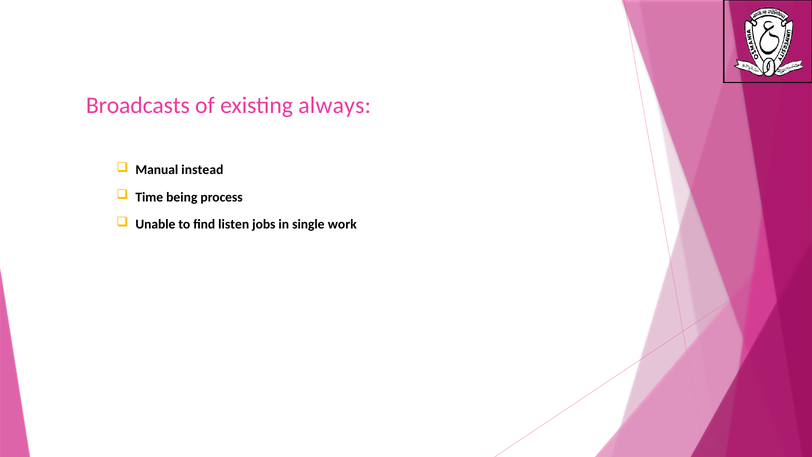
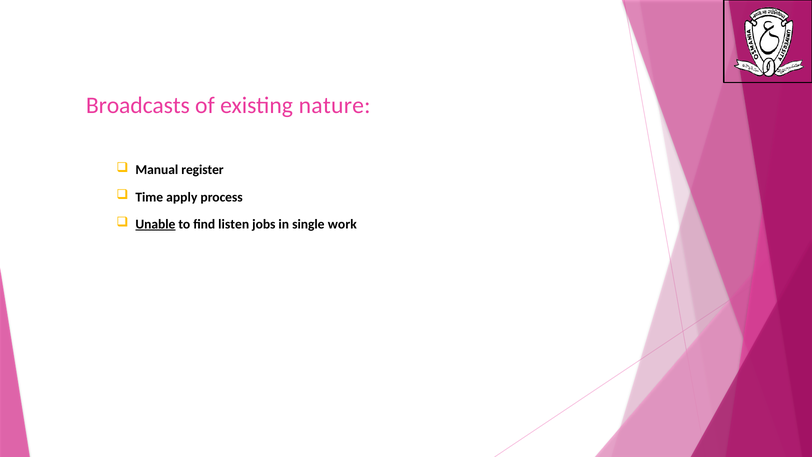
always: always -> nature (335, 106)
instead: instead -> register (202, 170)
being: being -> apply (182, 197)
Unable underline: none -> present (155, 224)
